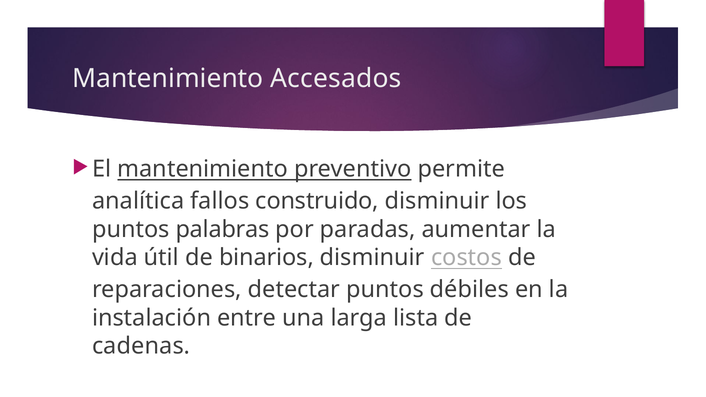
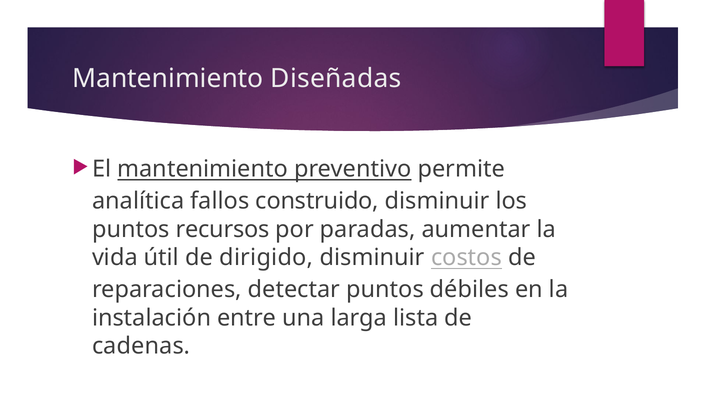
Accesados: Accesados -> Diseñadas (336, 79)
palabras: palabras -> recursos (223, 229)
binarios: binarios -> dirigido (266, 258)
